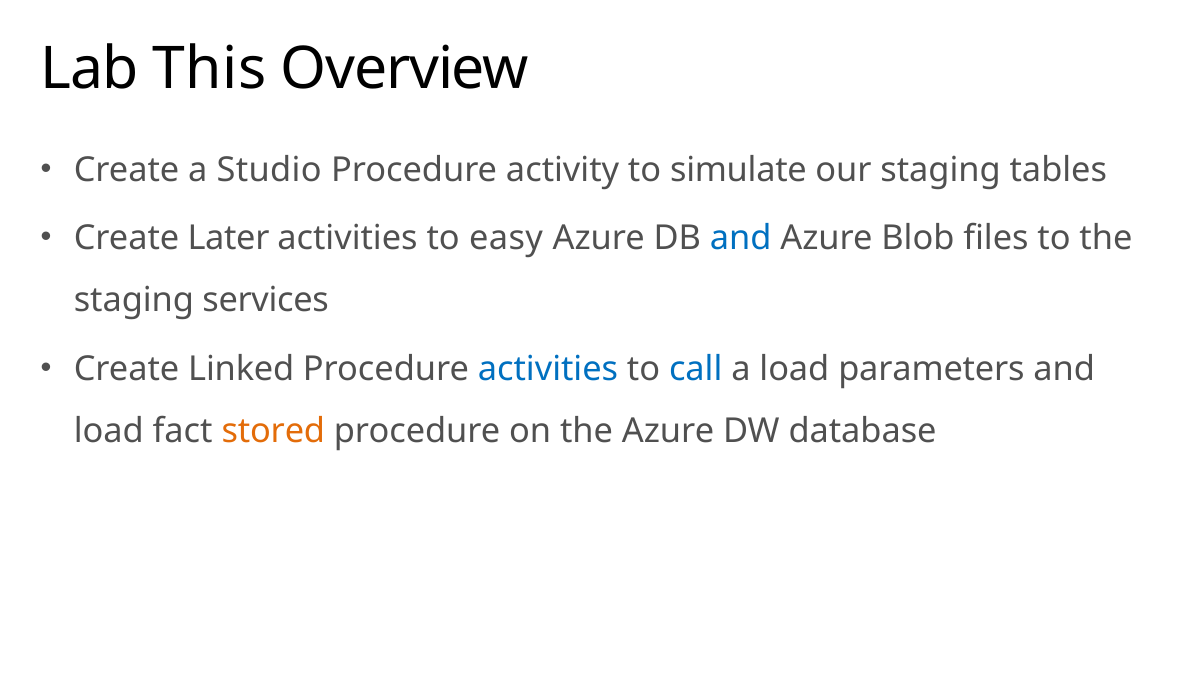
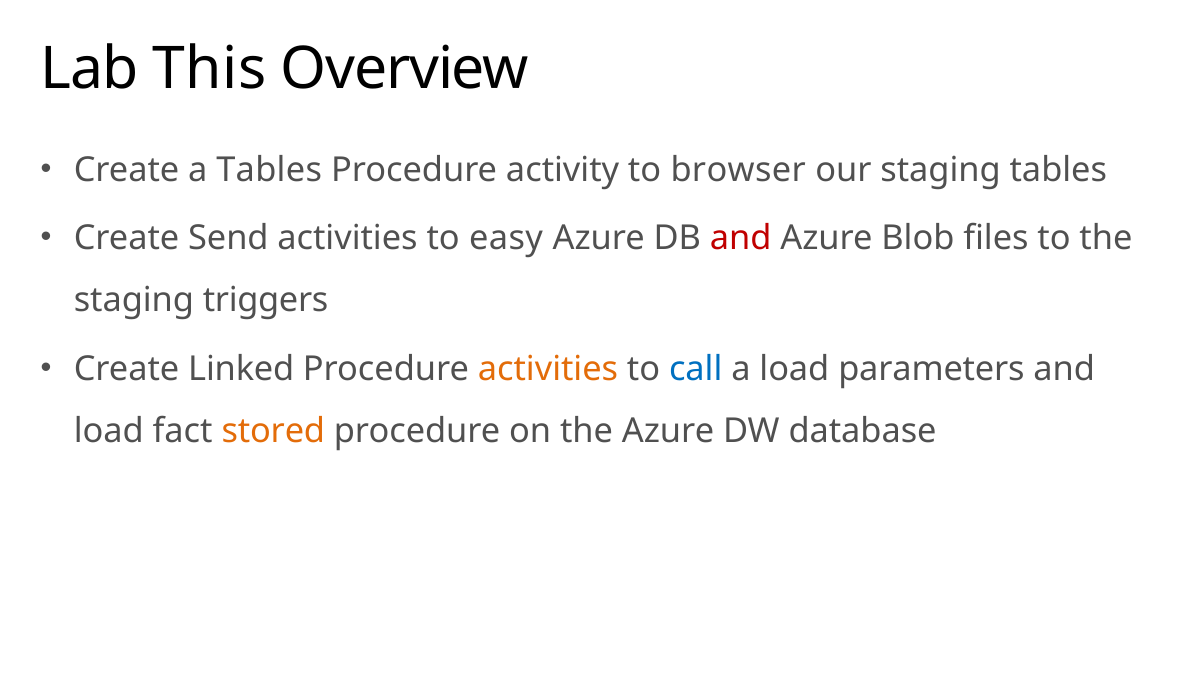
a Studio: Studio -> Tables (269, 170)
simulate: simulate -> browser (738, 170)
Later: Later -> Send (228, 239)
and colour: blue -> red (741, 239)
services: services -> triggers (266, 300)
activities colour: blue -> orange (548, 369)
